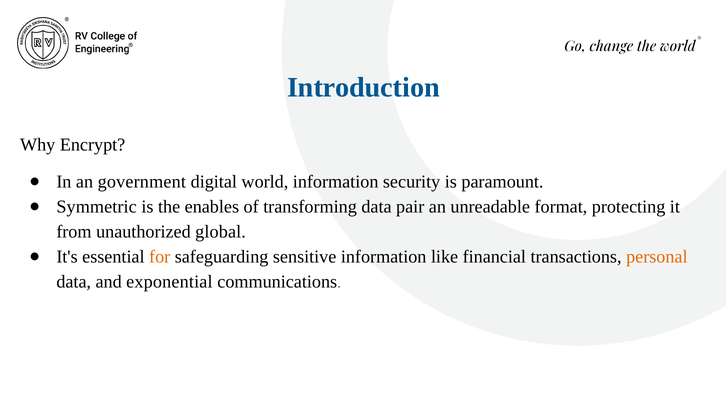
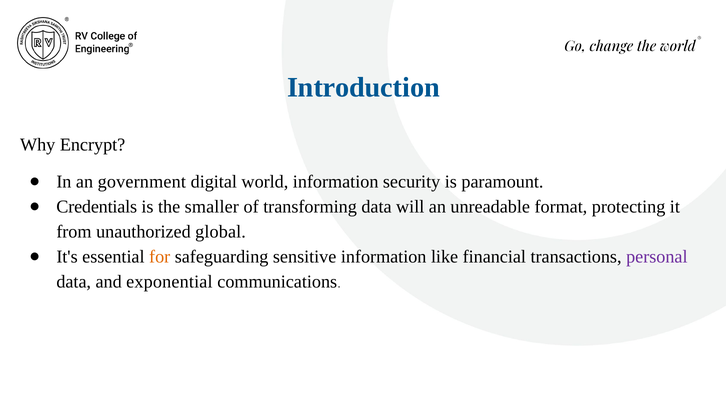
Symmetric: Symmetric -> Credentials (97, 207)
enables: enables -> smaller (212, 207)
pair: pair -> will (410, 207)
personal colour: orange -> purple (657, 257)
